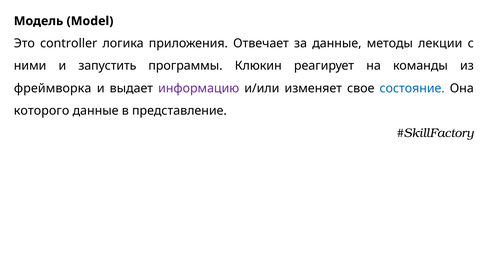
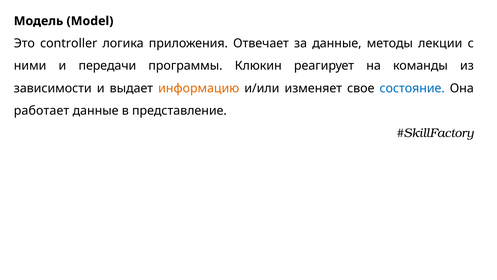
запустить: запустить -> передачи (107, 66)
фреймворка: фреймворка -> зависимости (53, 88)
информацию colour: purple -> orange (199, 88)
которого: которого -> работает (42, 110)
